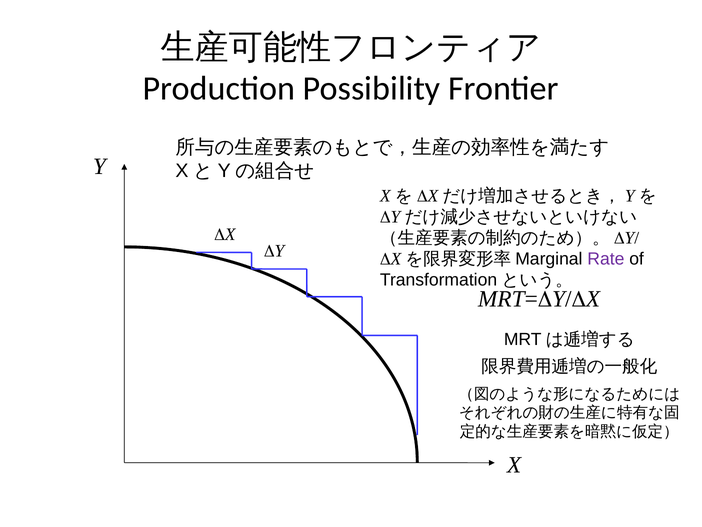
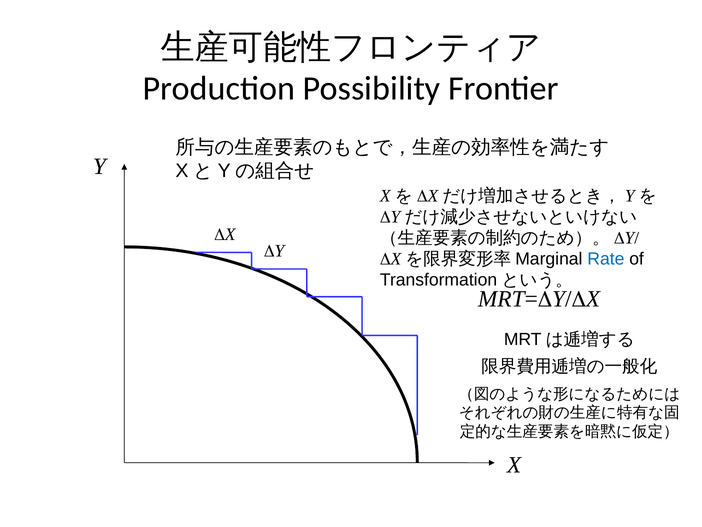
Rate colour: purple -> blue (606, 259)
